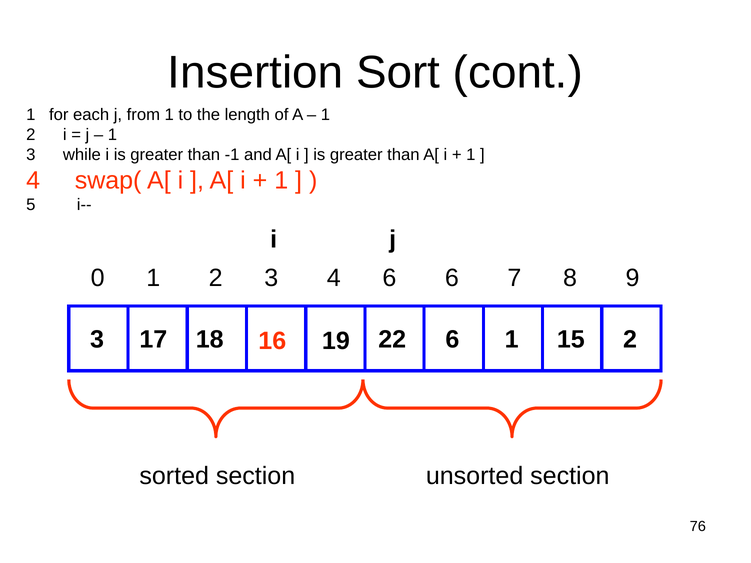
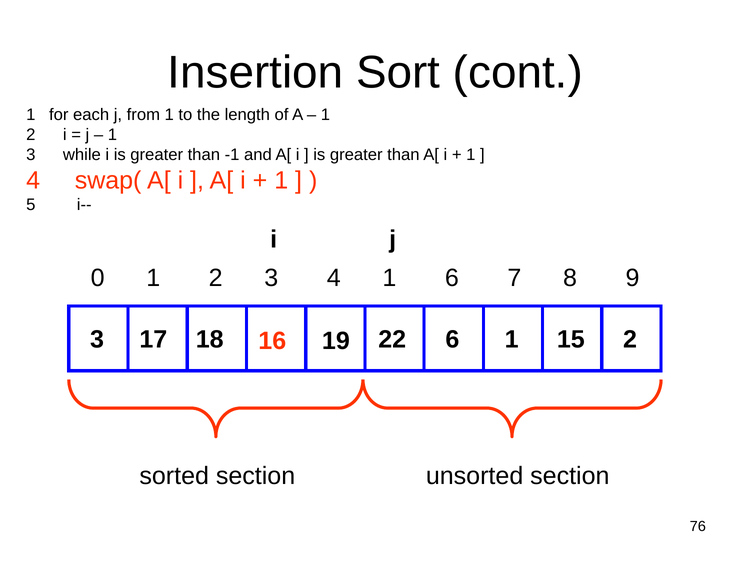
4 6: 6 -> 1 (389, 278)
